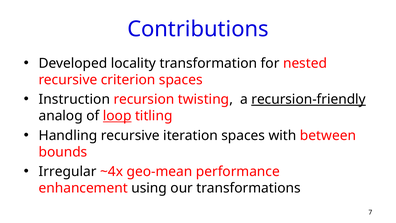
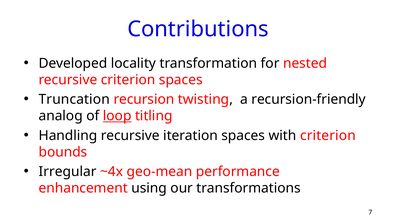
Instruction: Instruction -> Truncation (74, 99)
recursion-friendly underline: present -> none (309, 99)
with between: between -> criterion (328, 135)
